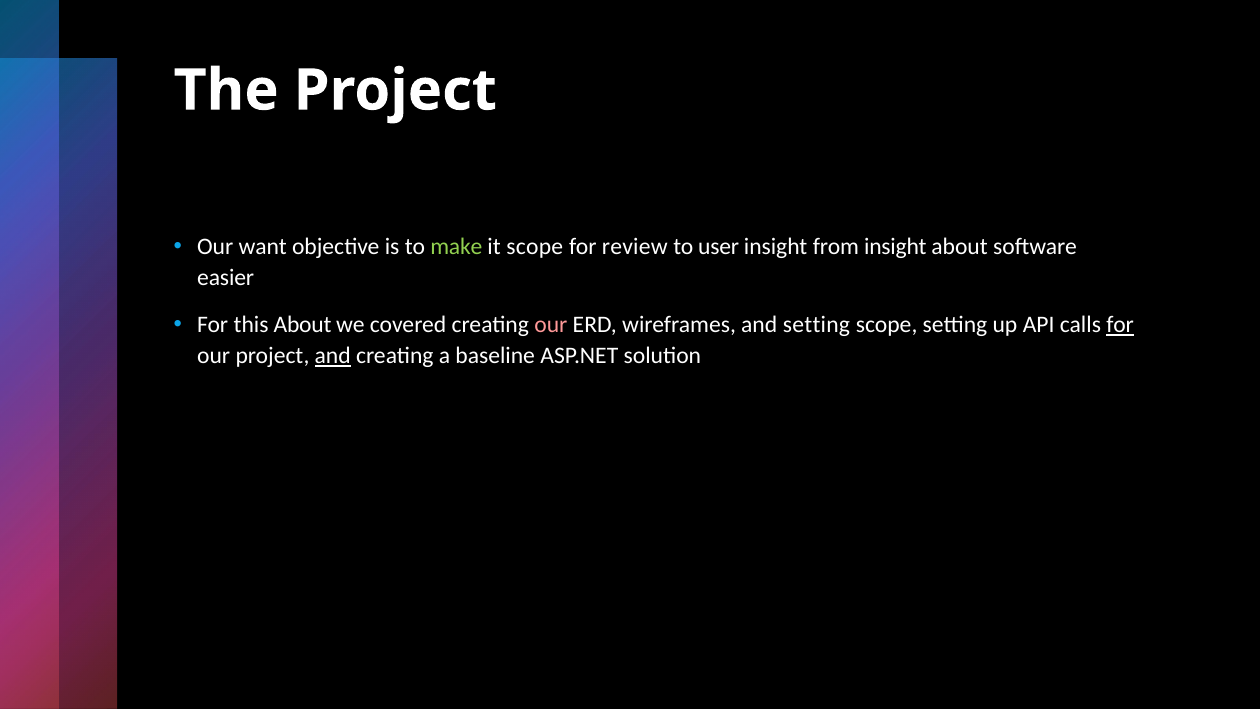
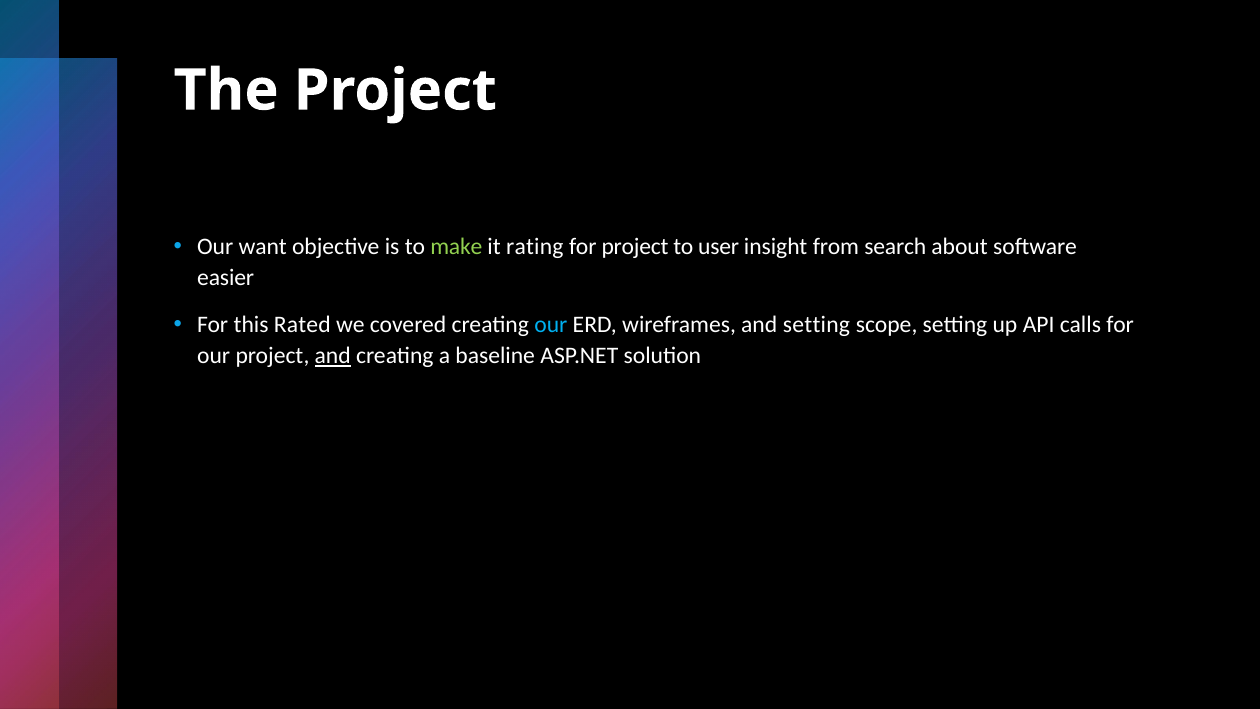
it scope: scope -> rating (535, 247)
for review: review -> project (635, 247)
from insight: insight -> search (895, 247)
this About: About -> Rated (302, 325)
our colour: pink -> light blue (551, 325)
for underline: present -> none (1120, 325)
